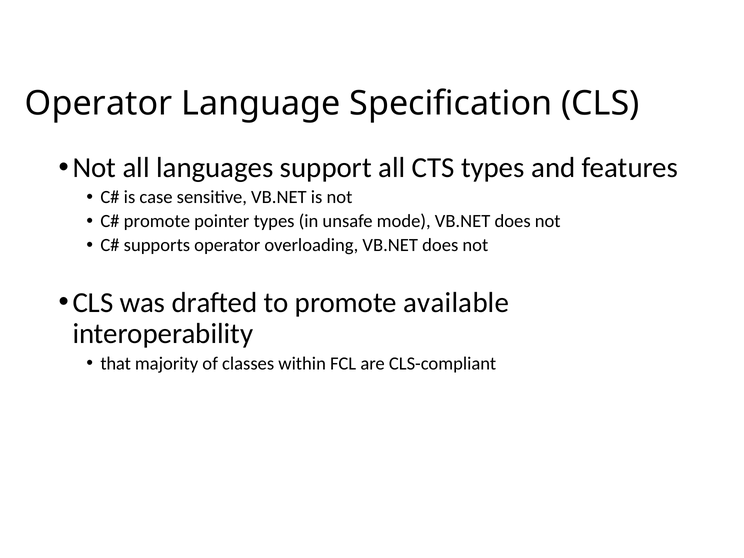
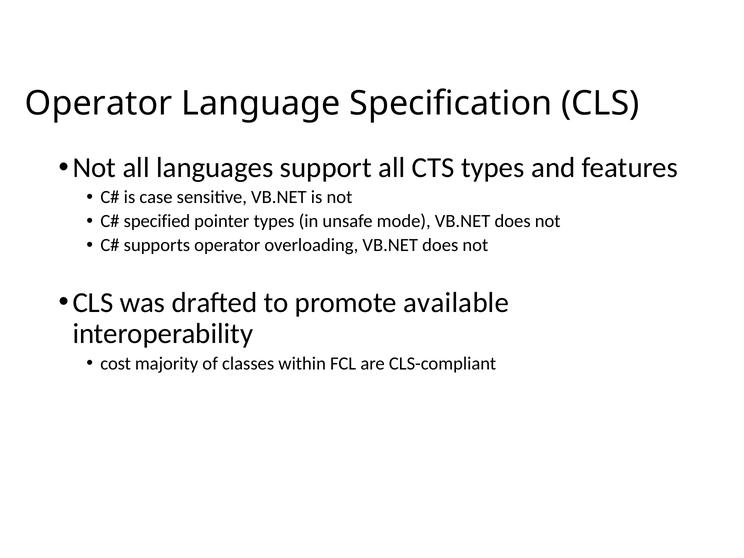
promote: promote -> specified (157, 221)
that: that -> cost (116, 363)
